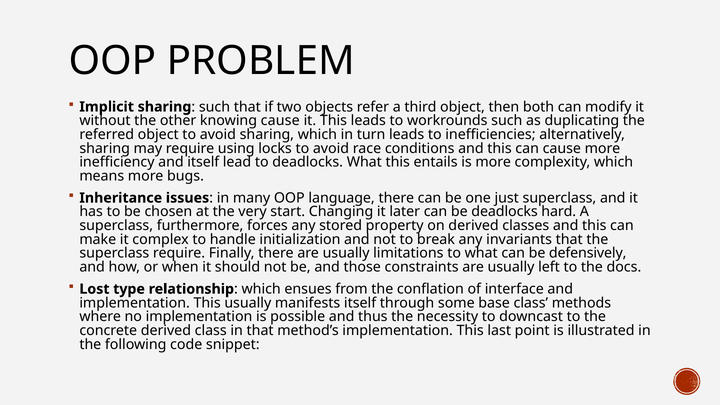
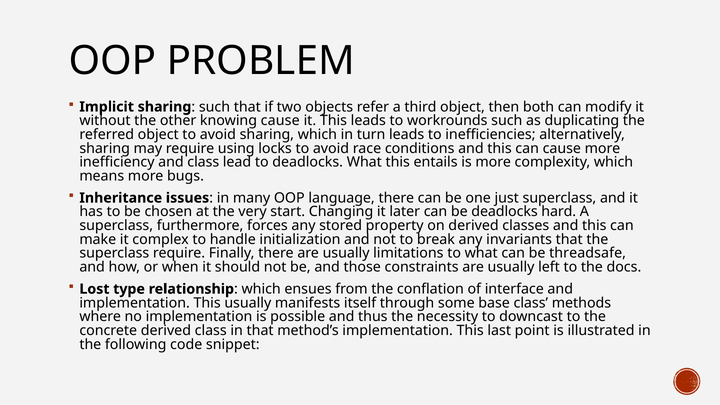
and itself: itself -> class (203, 162)
defensively: defensively -> threadsafe (588, 253)
